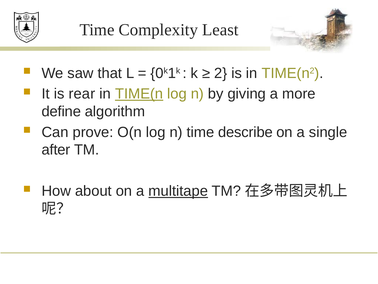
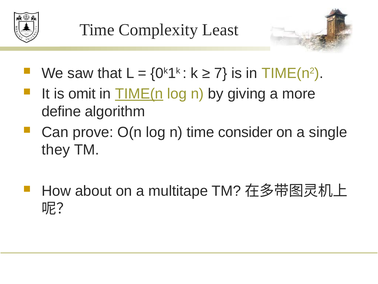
2: 2 -> 7 (221, 73)
rear: rear -> omit (82, 94)
describe: describe -> consider (245, 132)
after: after -> they (56, 150)
multitape underline: present -> none (178, 191)
